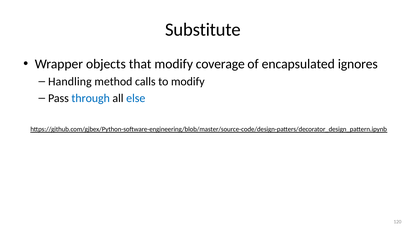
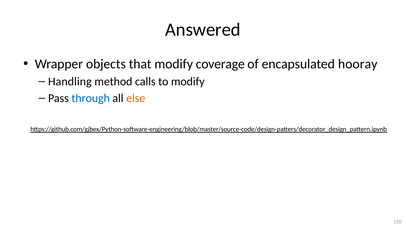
Substitute: Substitute -> Answered (203, 29)
ignores: ignores -> hooray (358, 64)
else colour: blue -> orange (136, 98)
